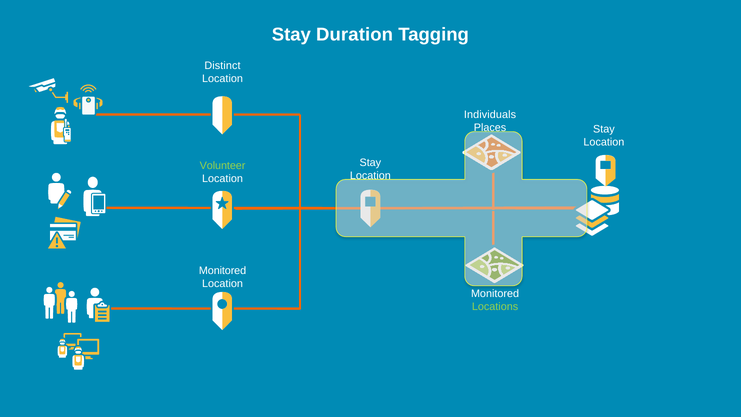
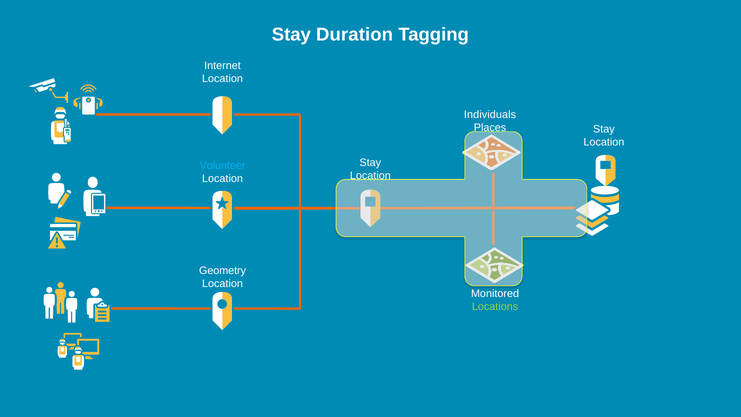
Distinct: Distinct -> Internet (223, 66)
Volunteer colour: light green -> light blue (223, 166)
Monitored: Monitored -> Geometry (223, 271)
